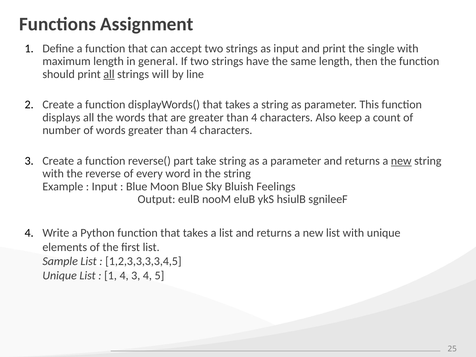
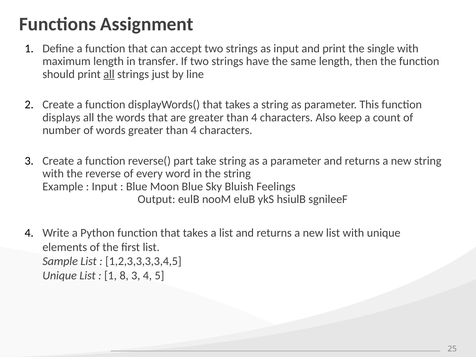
general: general -> transfer (158, 61)
will: will -> just (161, 74)
new underline: present -> none (401, 161)
1 4: 4 -> 8 (124, 276)
